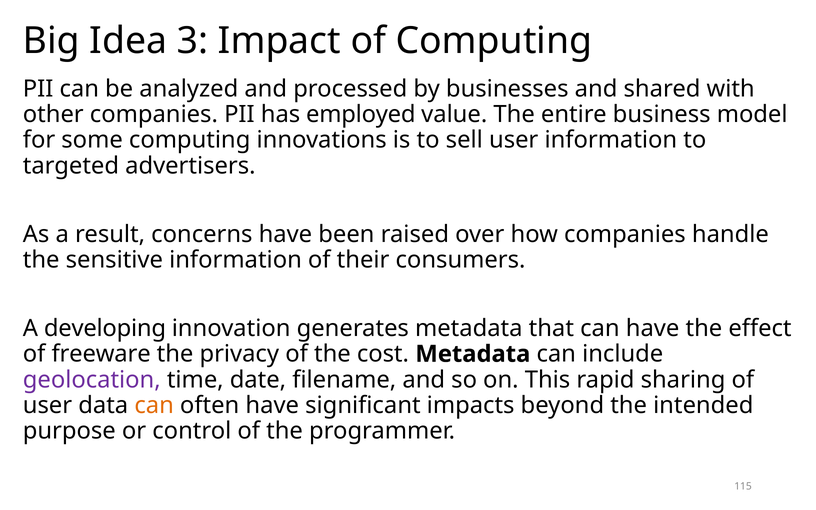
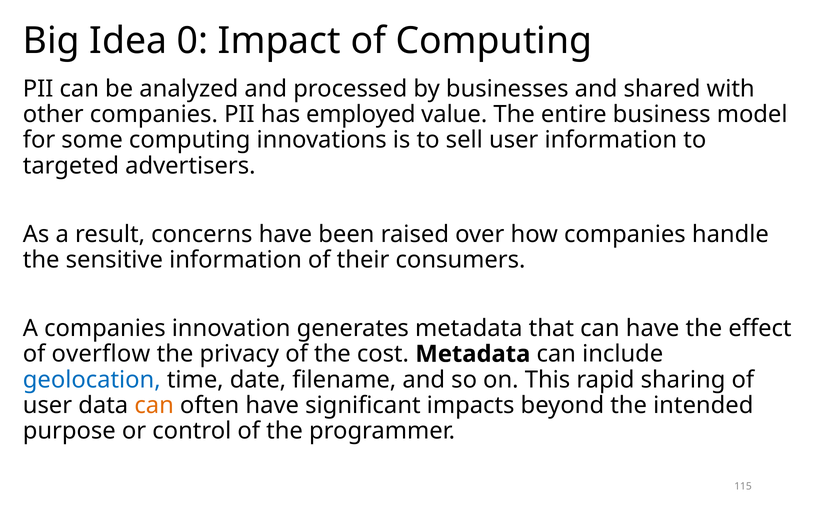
3: 3 -> 0 (192, 41)
A developing: developing -> companies (105, 328)
freeware: freeware -> overflow (101, 354)
geolocation colour: purple -> blue (92, 380)
